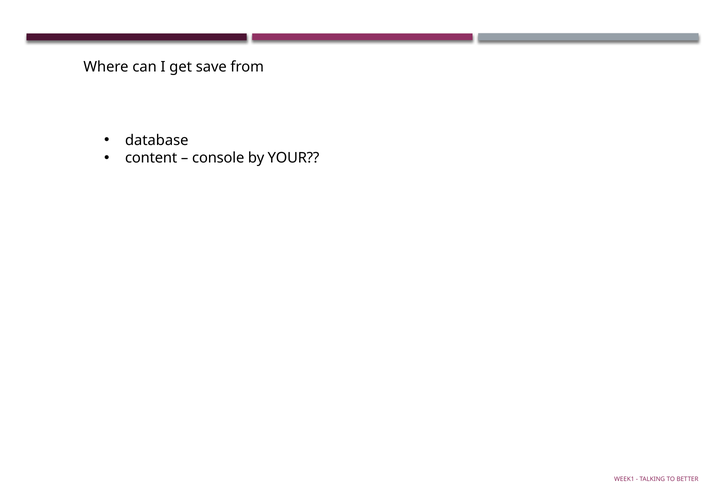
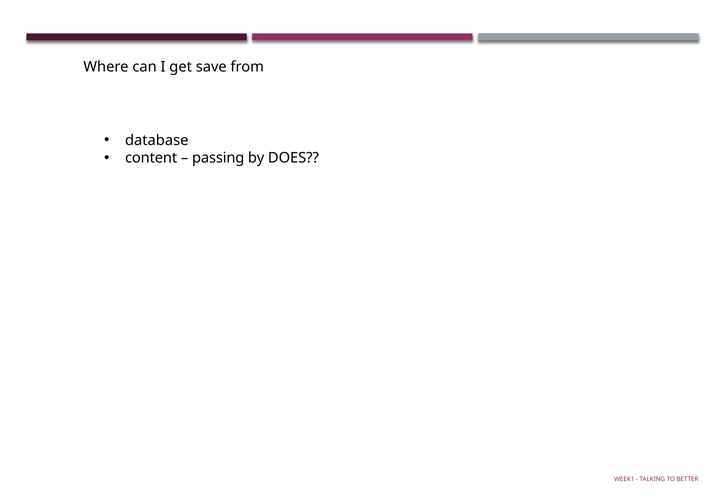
console: console -> passing (218, 158)
YOUR: YOUR -> DOES (293, 158)
